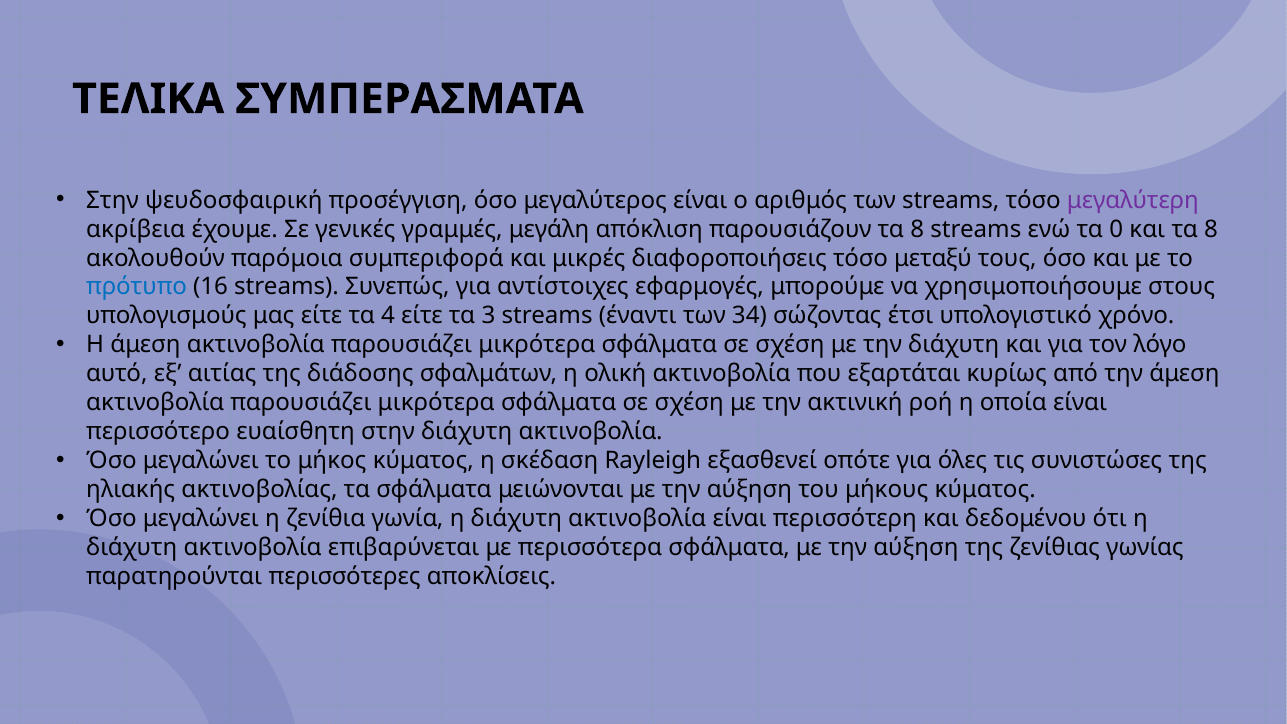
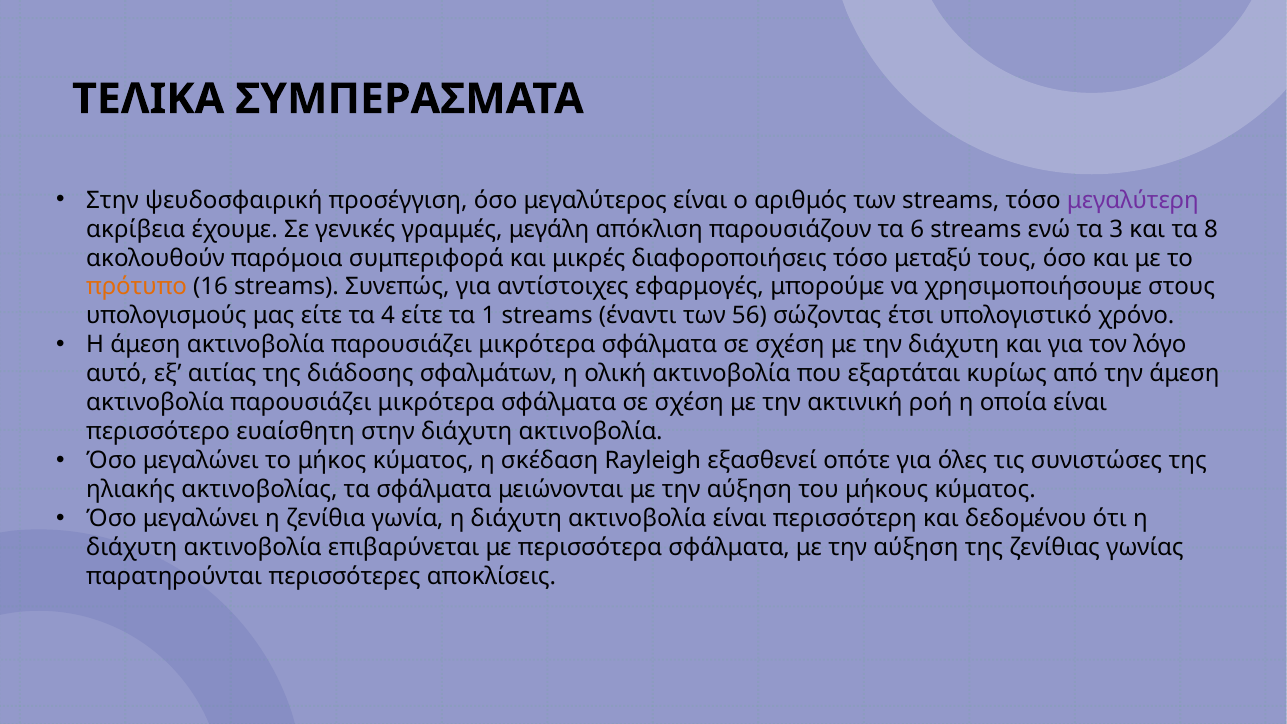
παρουσιάζουν τα 8: 8 -> 6 (917, 229)
0: 0 -> 3 (1116, 229)
πρότυπο colour: blue -> orange (137, 287)
3: 3 -> 1 (489, 316)
34: 34 -> 56 (749, 316)
